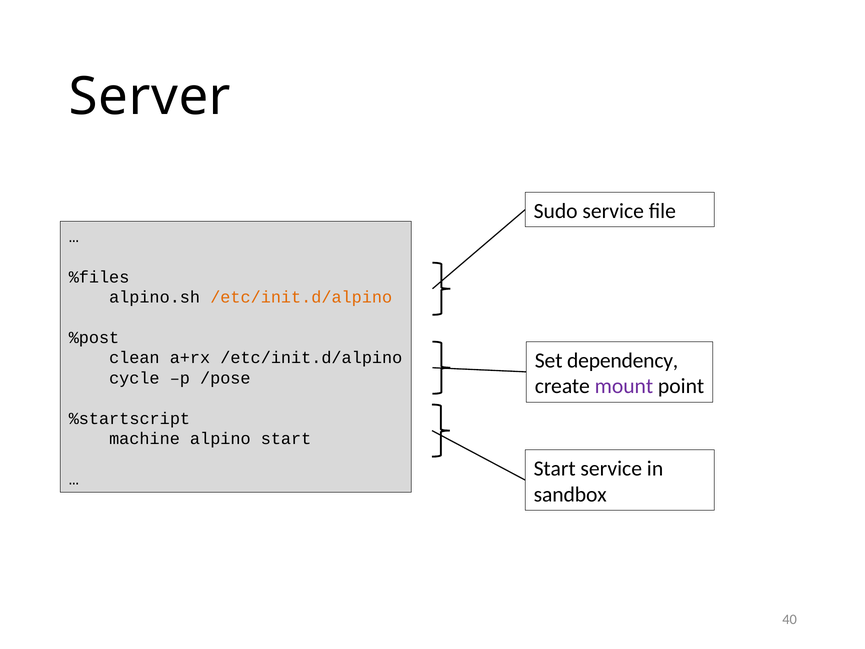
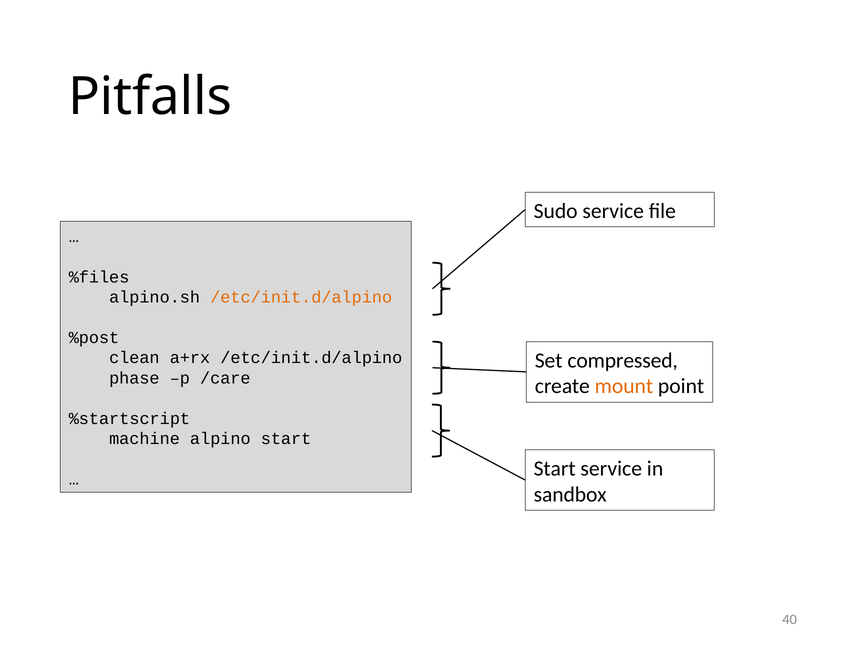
Server: Server -> Pitfalls (150, 97)
dependency: dependency -> compressed (623, 360)
cycle: cycle -> phase (134, 378)
/pose: /pose -> /care (225, 378)
mount colour: purple -> orange (624, 386)
